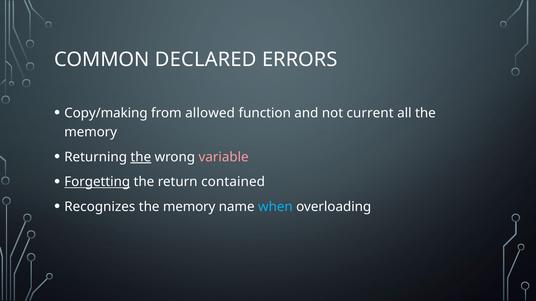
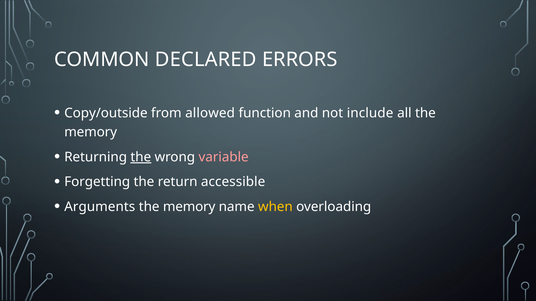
Copy/making: Copy/making -> Copy/outside (106, 113)
current: current -> include (370, 113)
Forgetting underline: present -> none (97, 182)
contained: contained -> accessible (233, 182)
Recognizes: Recognizes -> Arguments (100, 207)
when colour: light blue -> yellow (275, 207)
